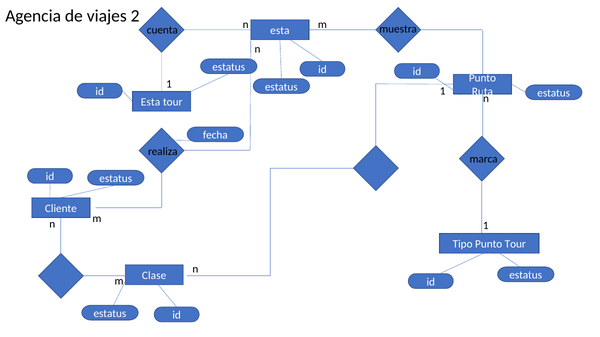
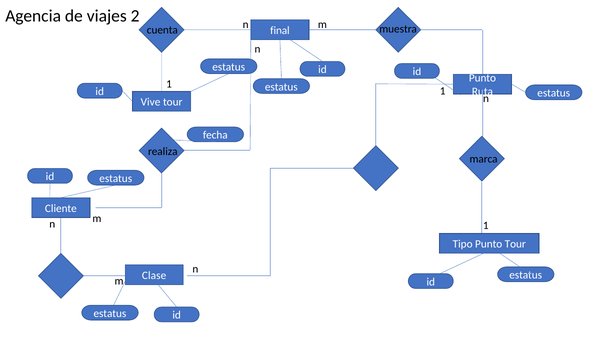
esta: esta -> final (280, 31)
Esta: Esta -> Vive (151, 102)
